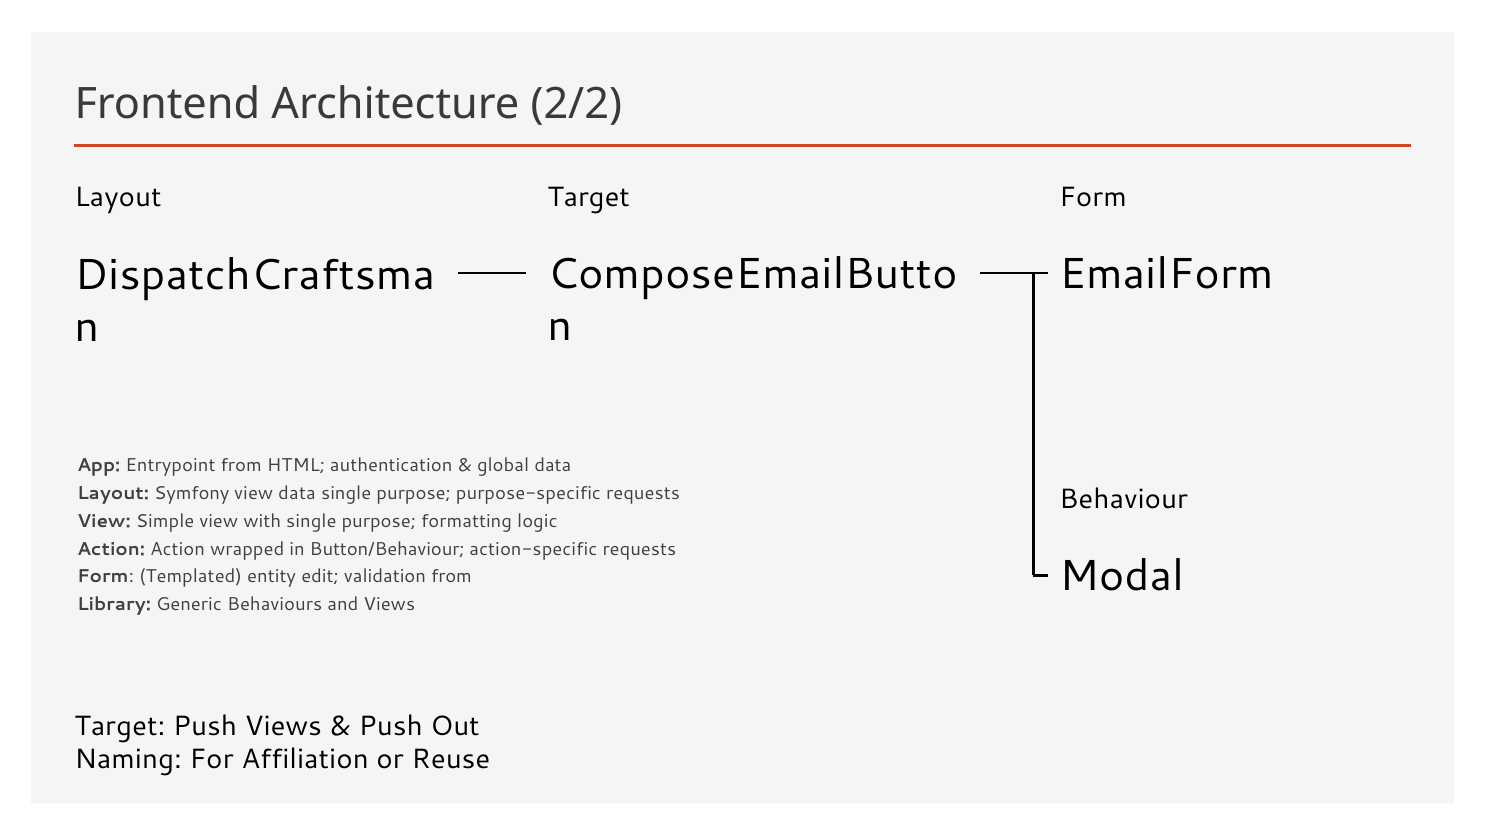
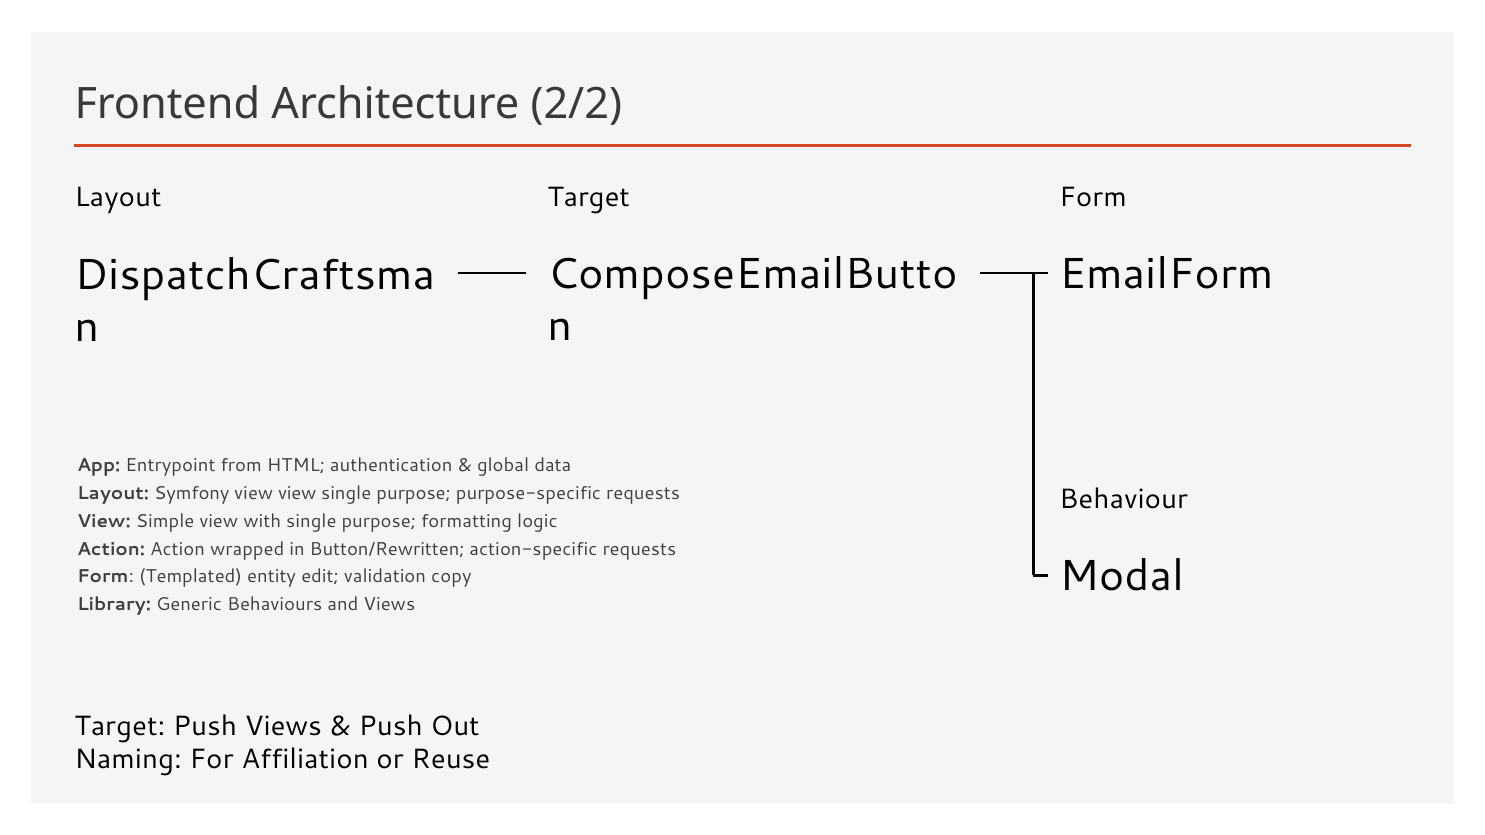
view data: data -> view (297, 493)
Button/Behaviour: Button/Behaviour -> Button/Rewritten (387, 549)
validation from: from -> copy (451, 577)
